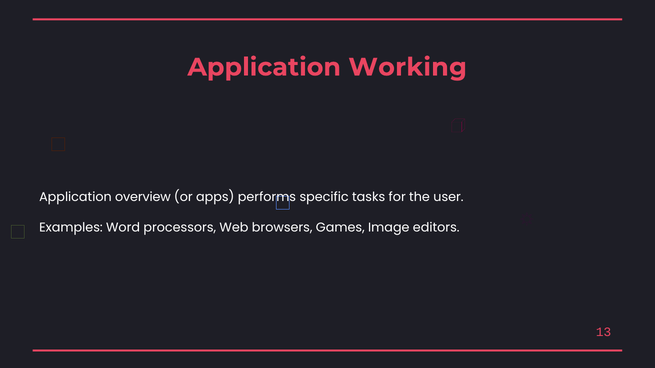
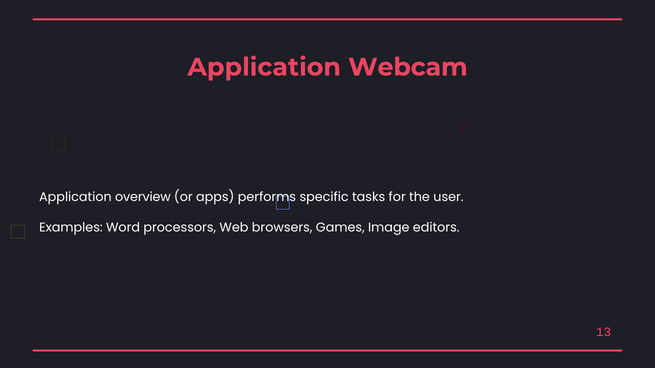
Working: Working -> Webcam (408, 67)
